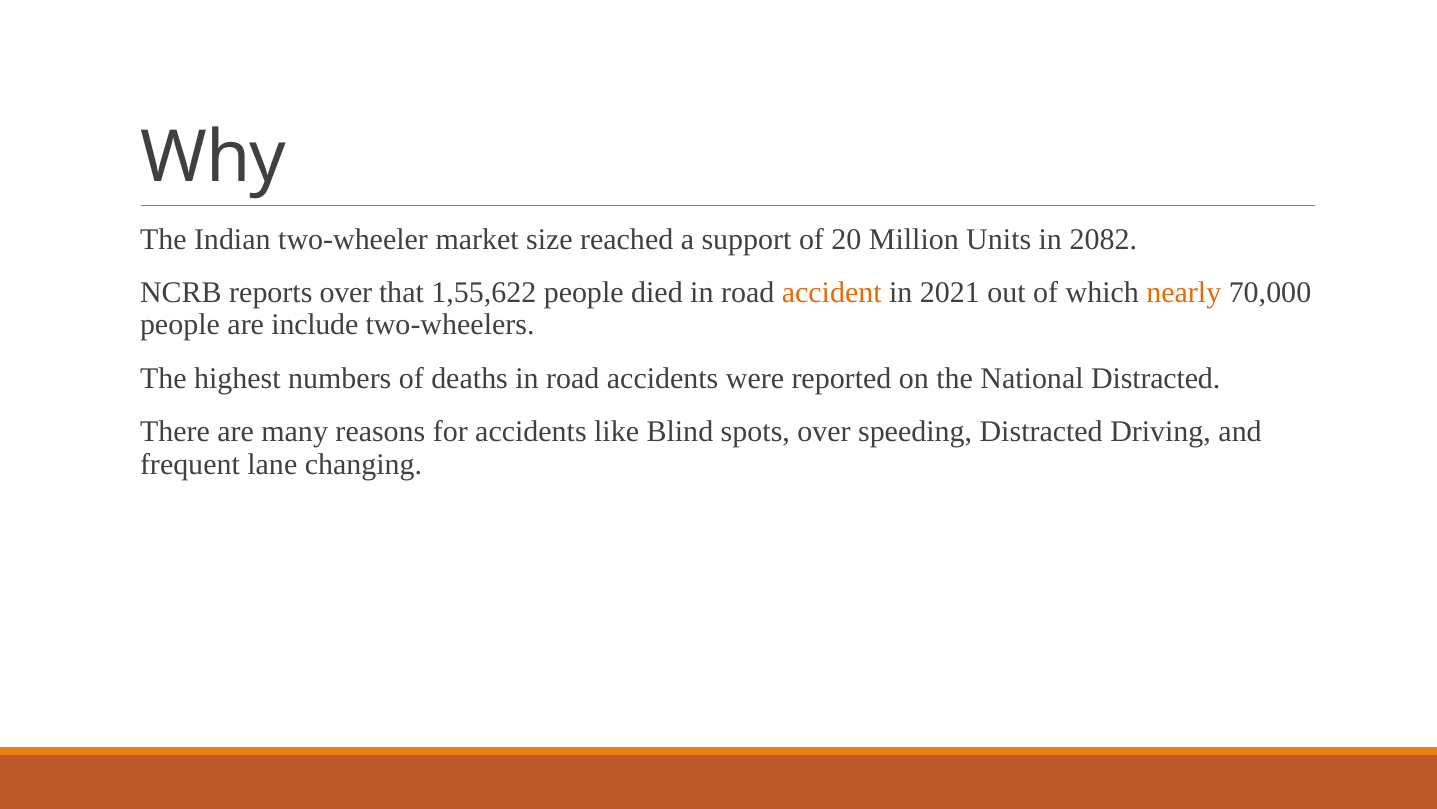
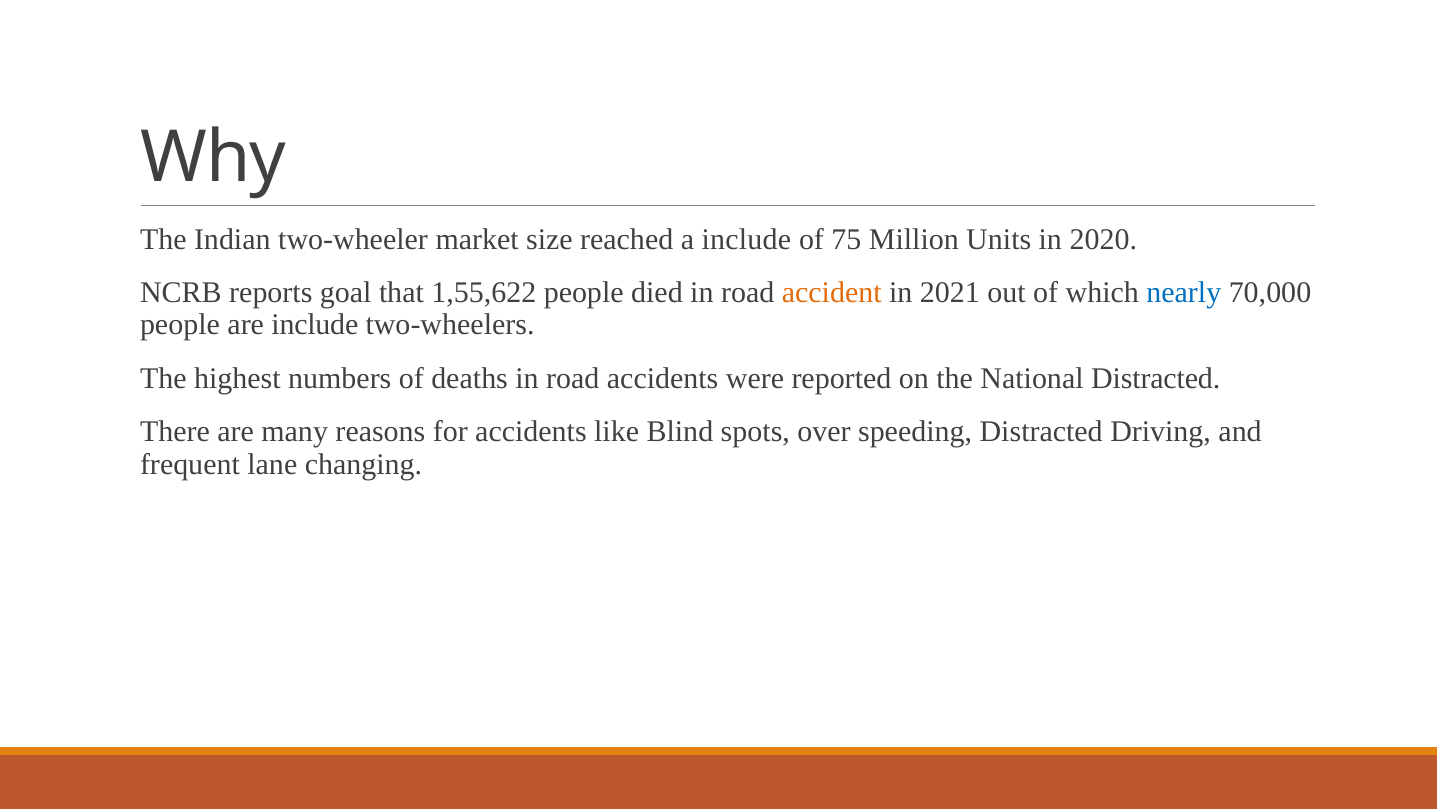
a support: support -> include (746, 239)
20: 20 -> 75 (846, 239)
2082: 2082 -> 2020 (1103, 239)
reports over: over -> goal (346, 292)
nearly colour: orange -> blue (1184, 292)
